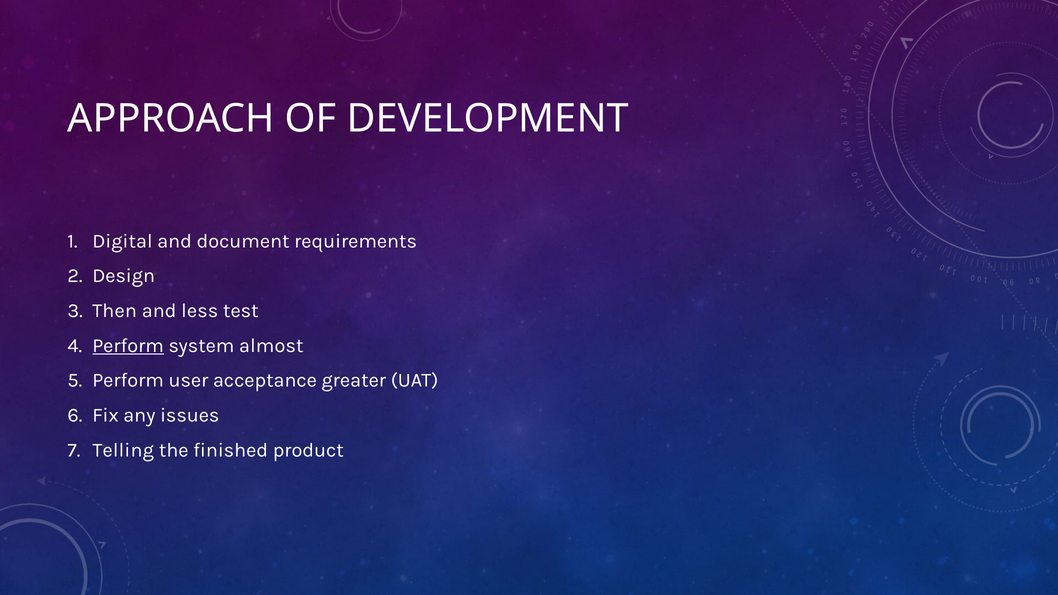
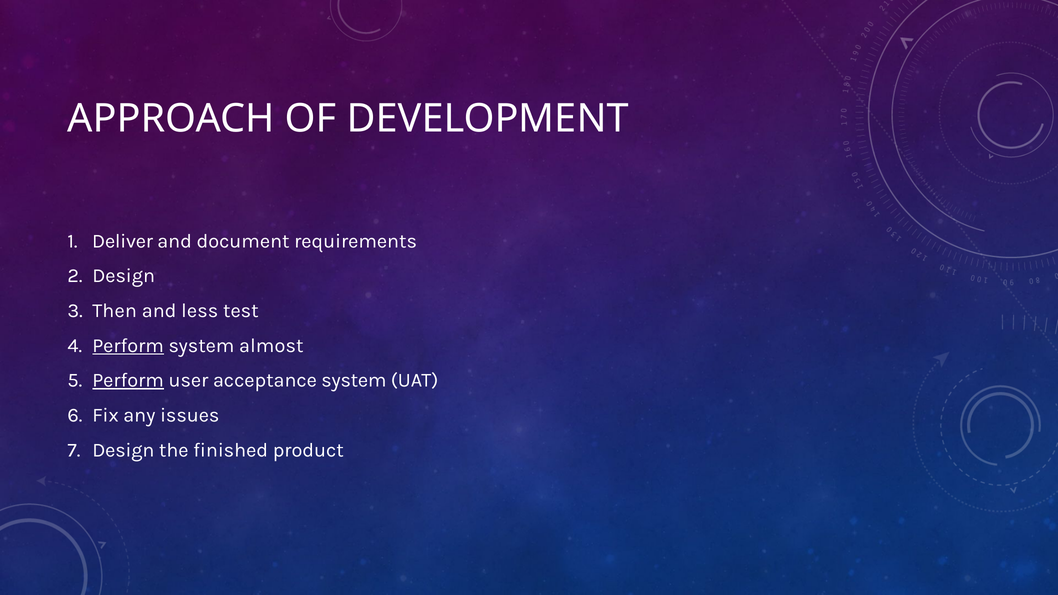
Digital: Digital -> Deliver (123, 241)
Perform underline: none -> present (128, 380)
acceptance greater: greater -> system (354, 380)
Telling: Telling -> Design (123, 450)
